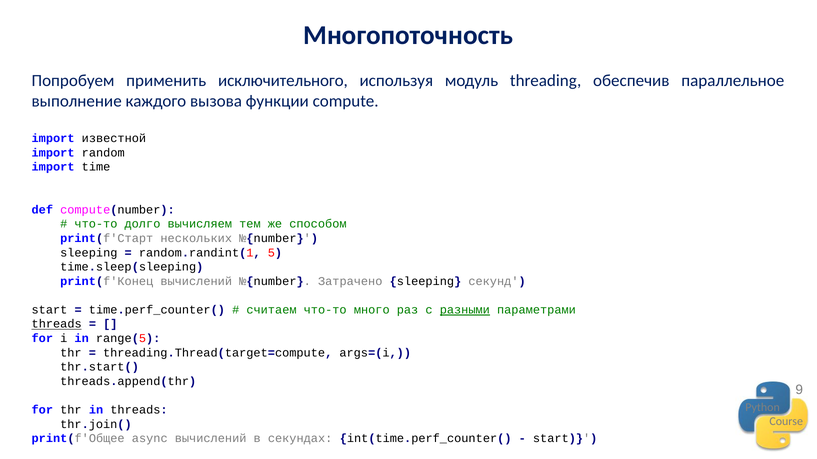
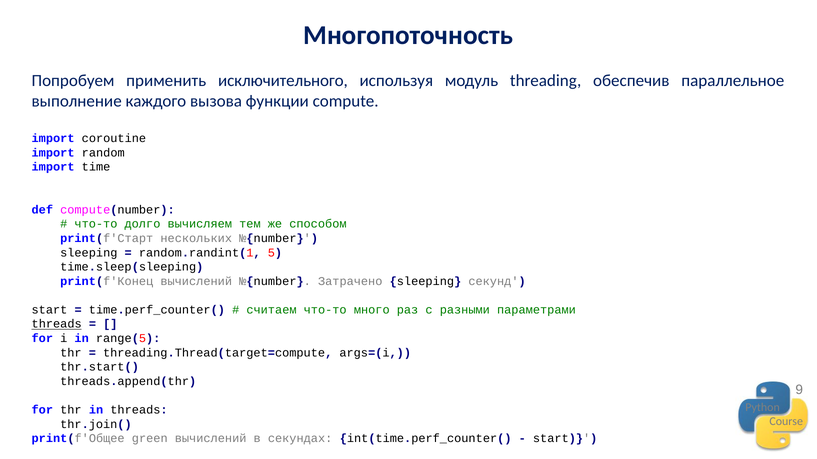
известной: известной -> coroutine (114, 138)
разными underline: present -> none (465, 310)
async: async -> green (150, 439)
